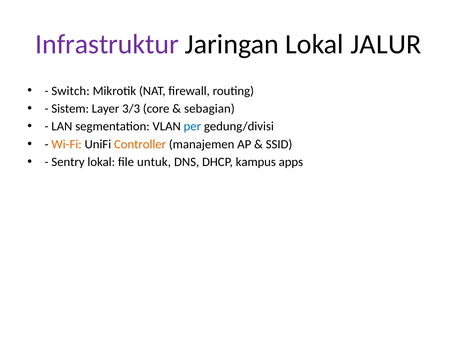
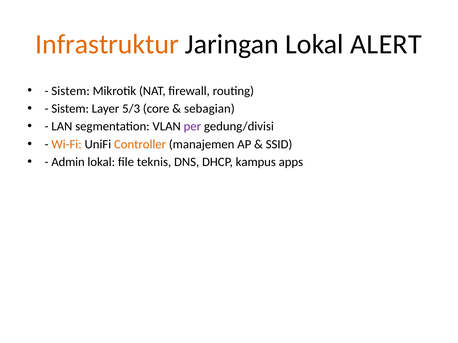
Infrastruktur colour: purple -> orange (107, 44)
JALUR: JALUR -> ALERT (386, 44)
Switch: Switch -> Sistem (71, 91)
3/3: 3/3 -> 5/3 (131, 109)
per colour: blue -> purple (192, 127)
Sentry: Sentry -> Admin (68, 162)
untuk: untuk -> teknis (154, 162)
